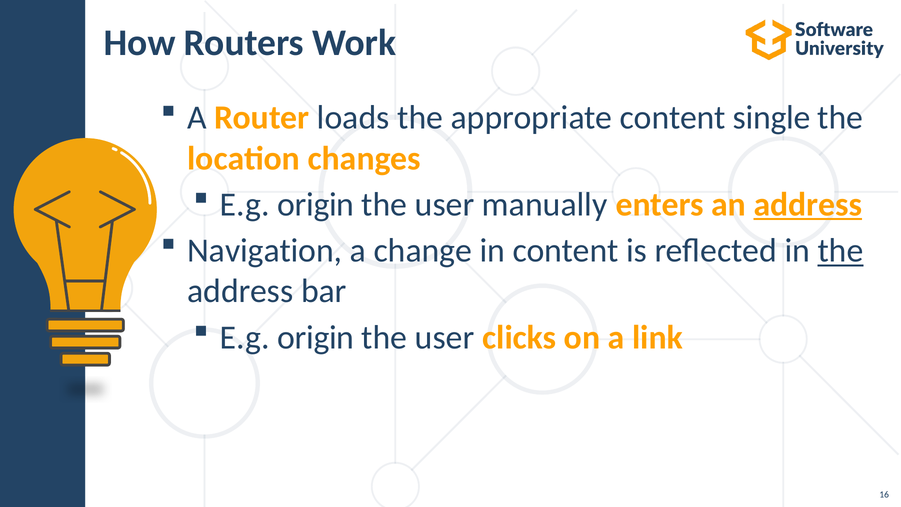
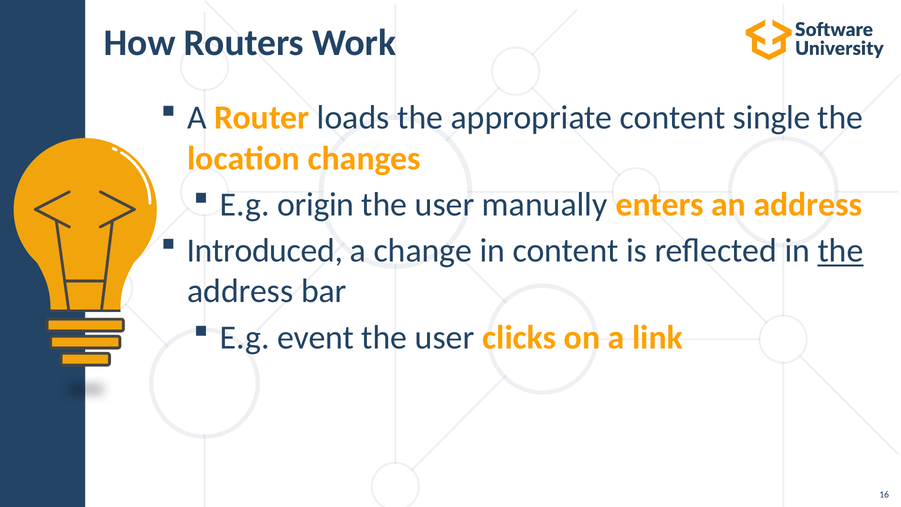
address underline: present -> none (808, 204)
Navigation: Navigation -> Introduced (265, 251)
origin: origin -> event (316, 337)
